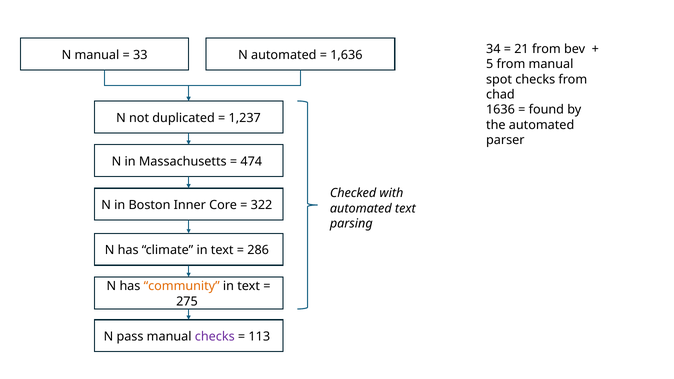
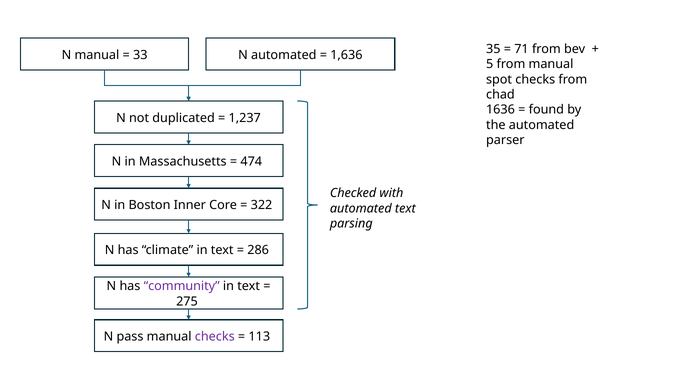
34: 34 -> 35 (493, 49)
21: 21 -> 71 (521, 49)
community colour: orange -> purple (182, 286)
